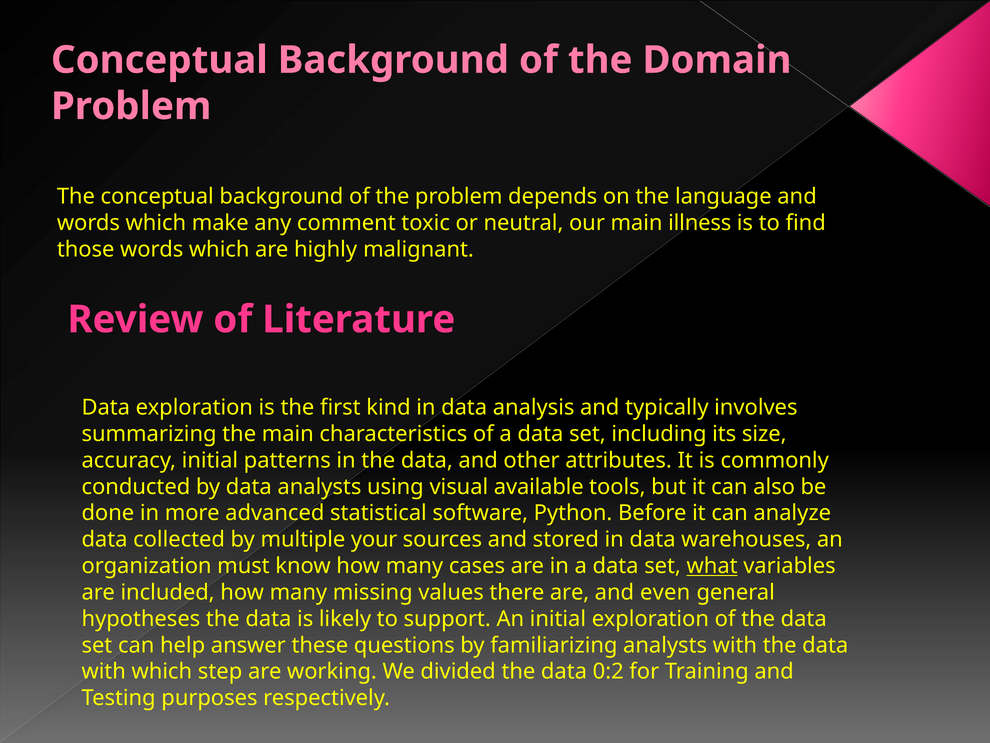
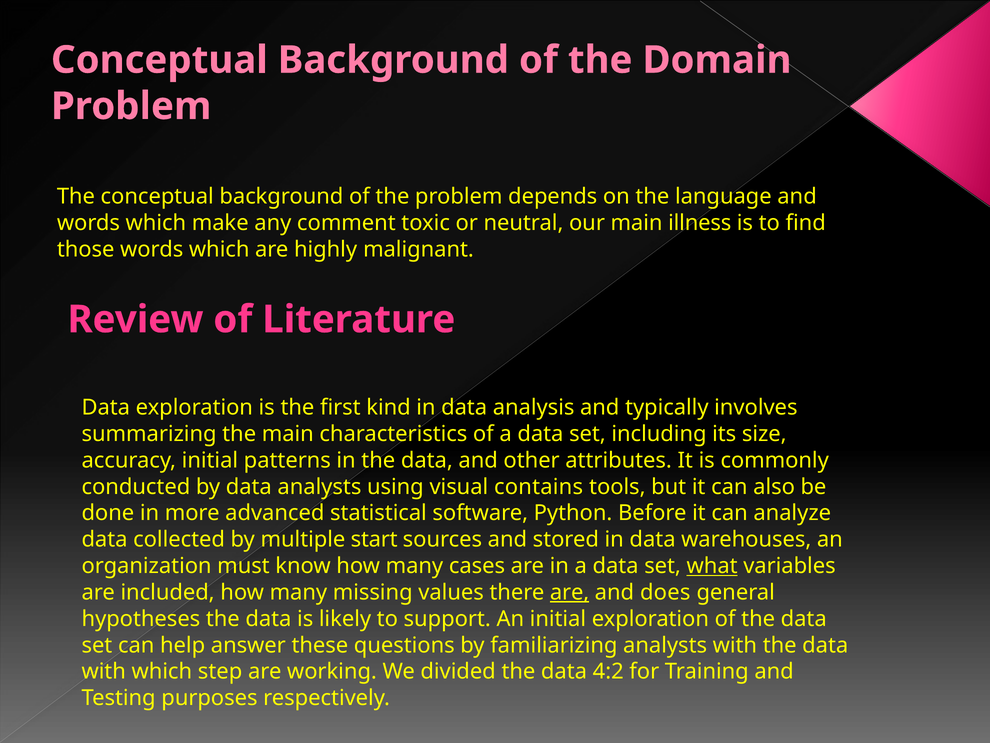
available: available -> contains (539, 486)
your: your -> start (374, 539)
are underline: none -> present (570, 592)
even: even -> does (665, 592)
0:2: 0:2 -> 4:2 (608, 671)
